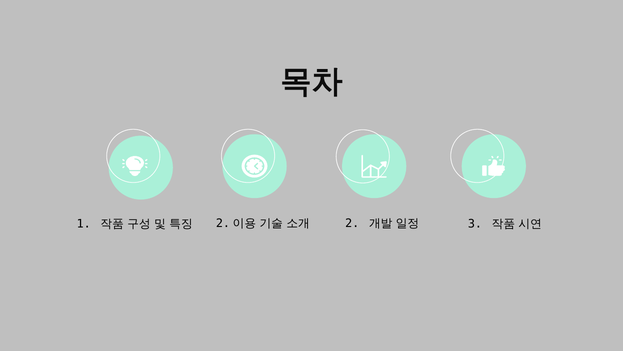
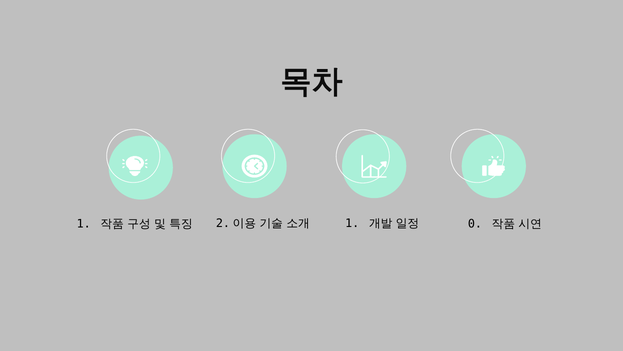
2: 2 -> 1 (352, 223)
3: 3 -> 0 (475, 223)
